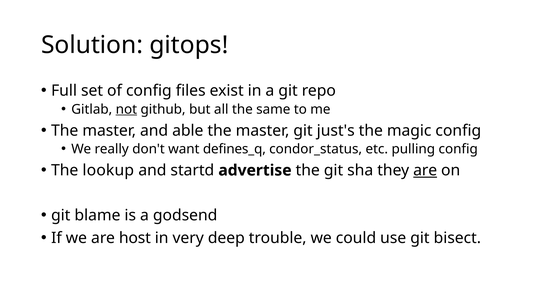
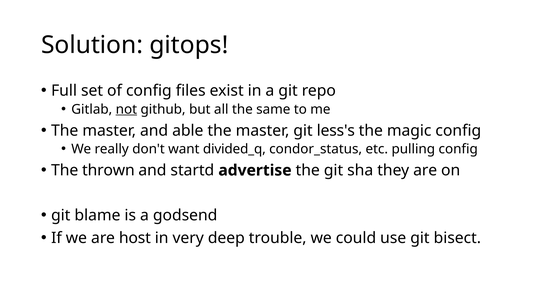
just's: just's -> less's (336, 131)
defines_q: defines_q -> divided_q (234, 149)
lookup: lookup -> thrown (108, 171)
are underline: present -> none (425, 171)
